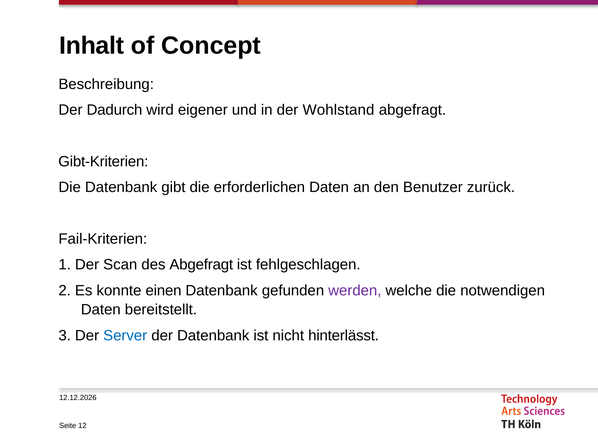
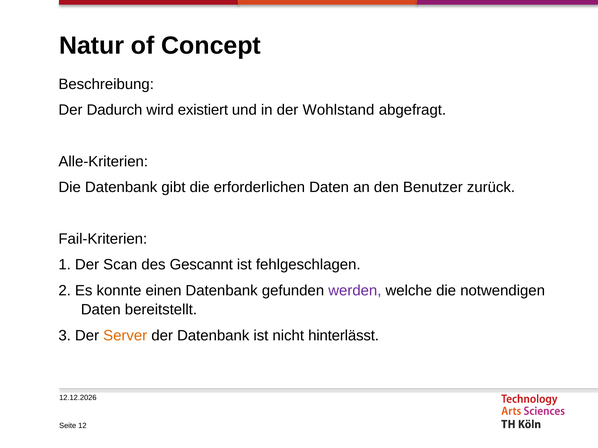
Inhalt: Inhalt -> Natur (92, 46)
eigener: eigener -> existiert (203, 110)
Gibt-Kriterien: Gibt-Kriterien -> Alle-Kriterien (103, 162)
des Abgefragt: Abgefragt -> Gescannt (201, 265)
Server colour: blue -> orange (125, 336)
